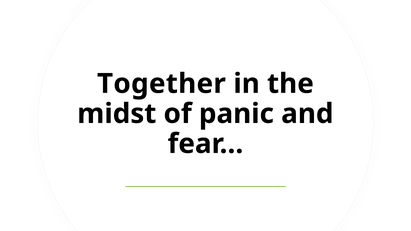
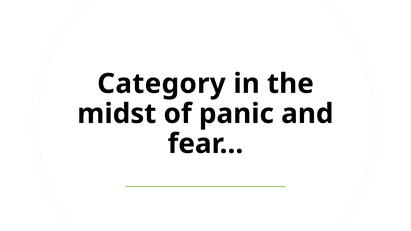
Together: Together -> Category (161, 84)
